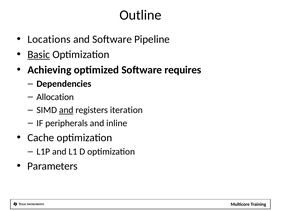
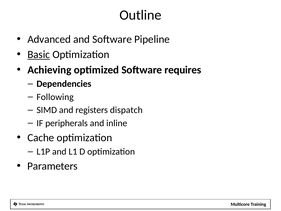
Locations: Locations -> Advanced (49, 39)
Allocation: Allocation -> Following (55, 97)
and underline: present -> none (66, 110)
iteration: iteration -> dispatch (126, 110)
